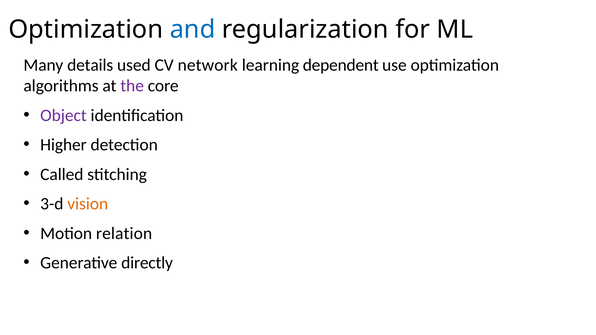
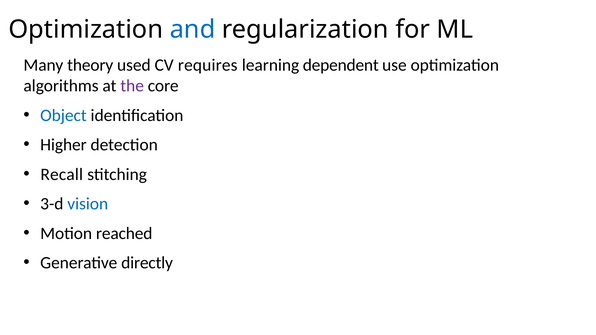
details: details -> theory (90, 65)
network: network -> requires (208, 65)
Object colour: purple -> blue (63, 115)
Called: Called -> Recall (62, 174)
vision colour: orange -> blue (88, 204)
relation: relation -> reached (124, 233)
